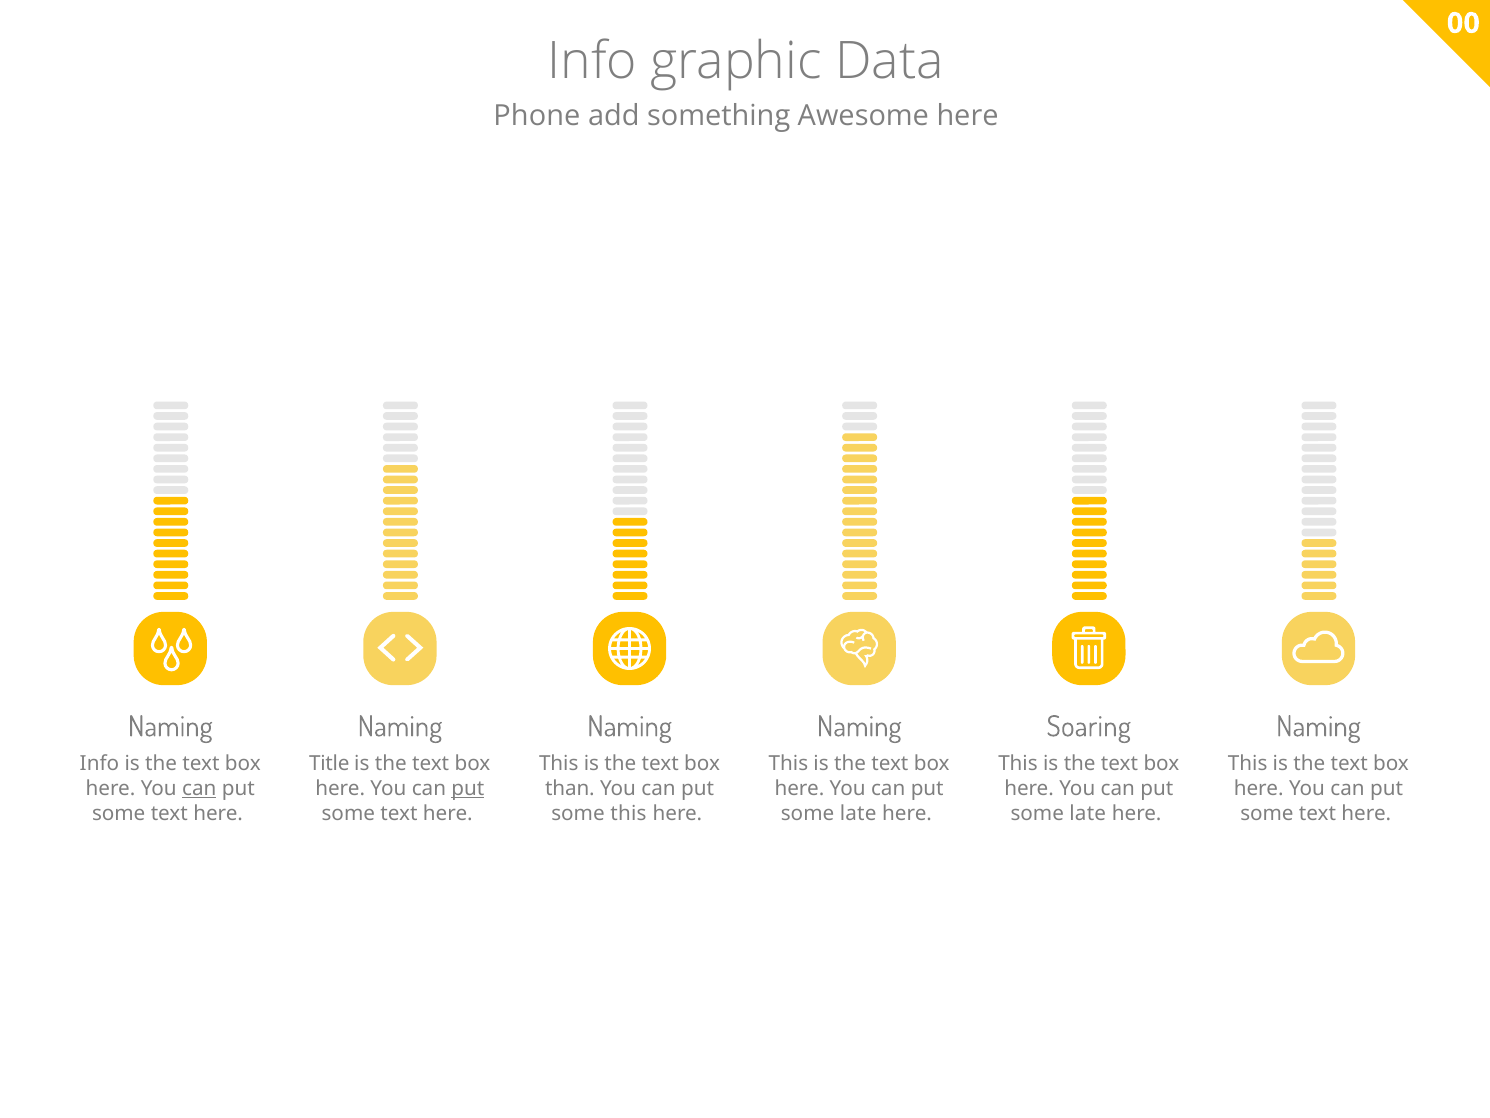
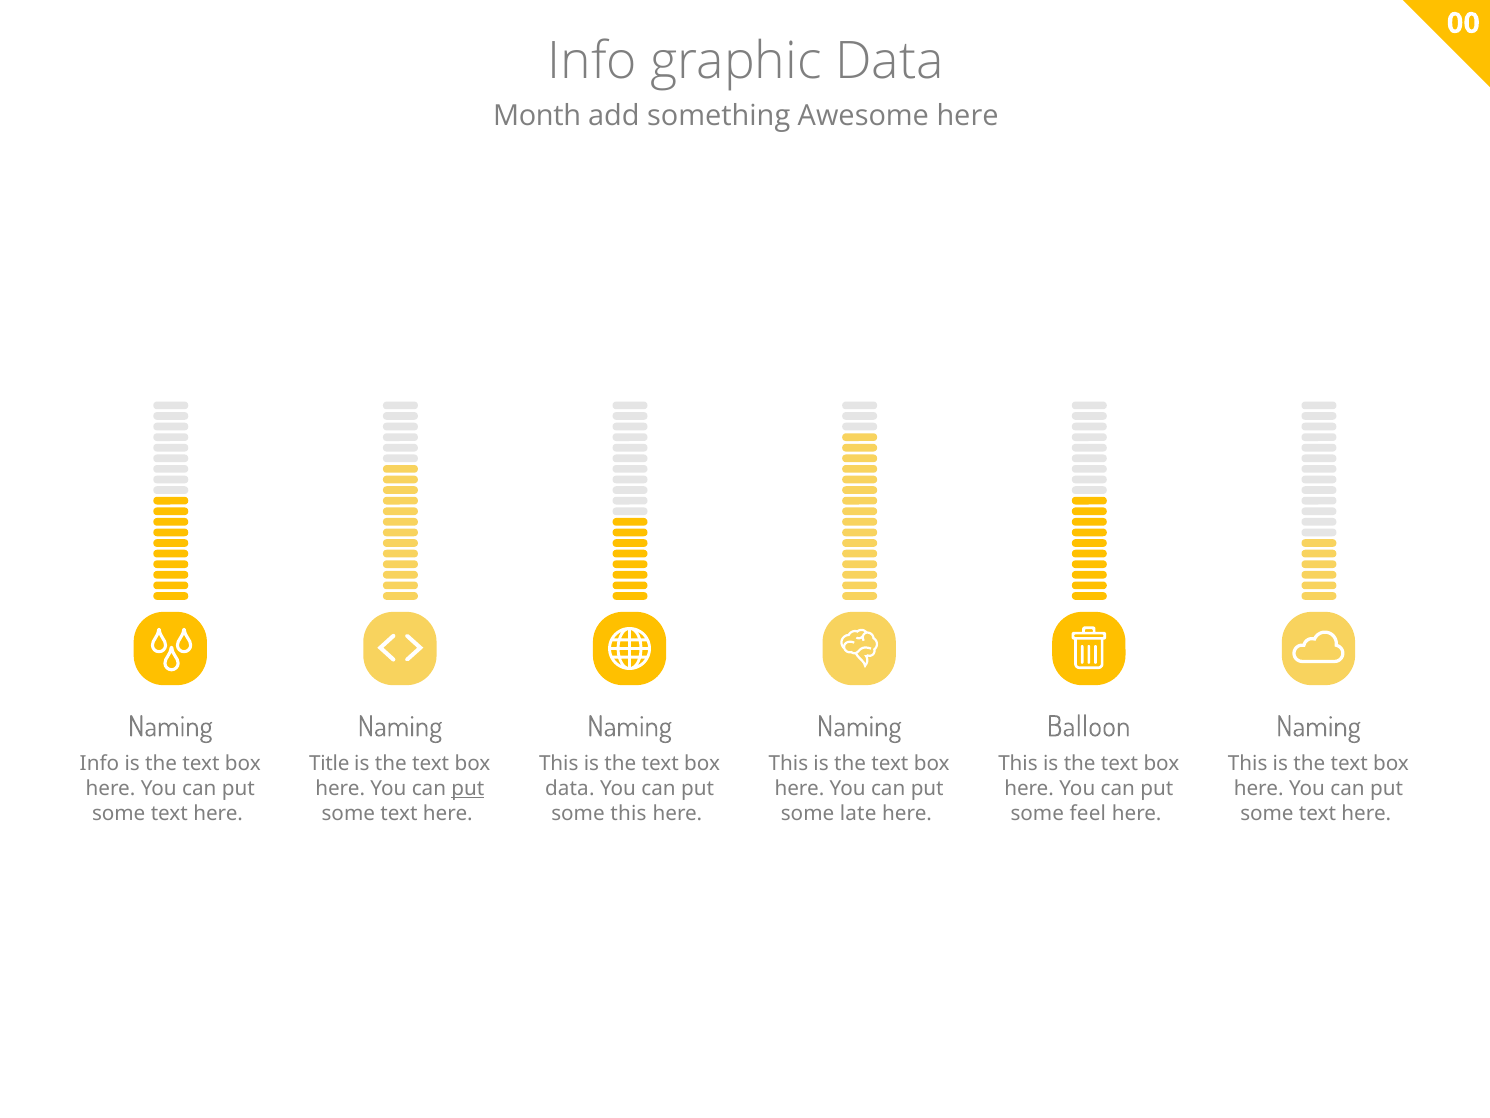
Phone: Phone -> Month (537, 116)
Soaring: Soaring -> Balloon (1089, 726)
can underline: present -> none (199, 788)
than: than -> data (570, 788)
late: late -> feel (1088, 813)
